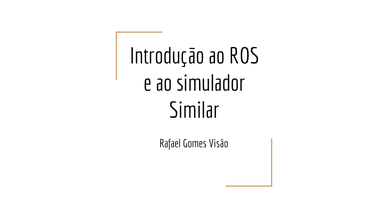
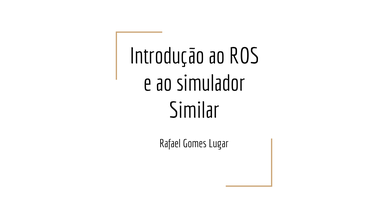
Visão: Visão -> Lugar (219, 144)
